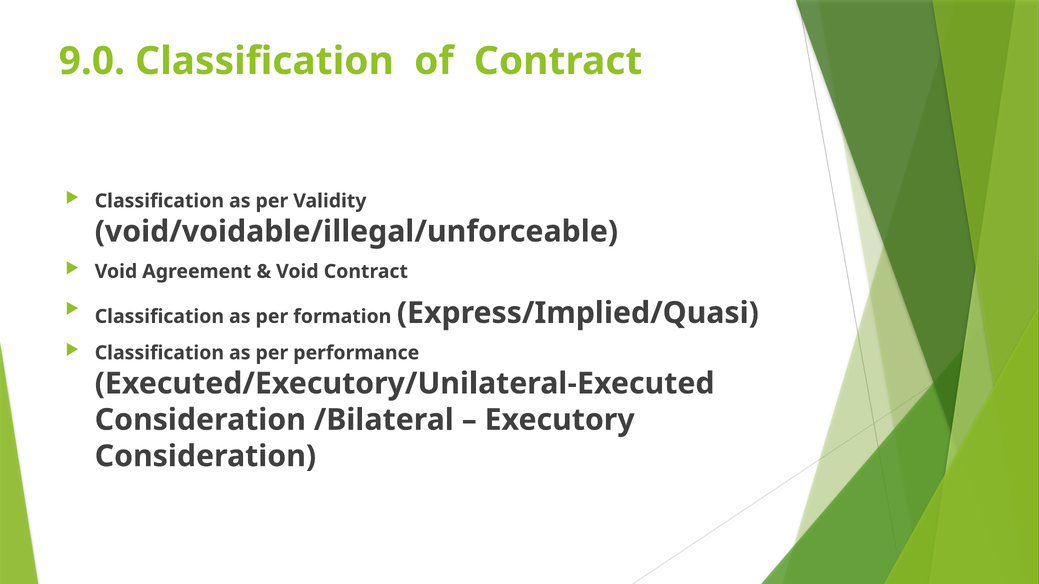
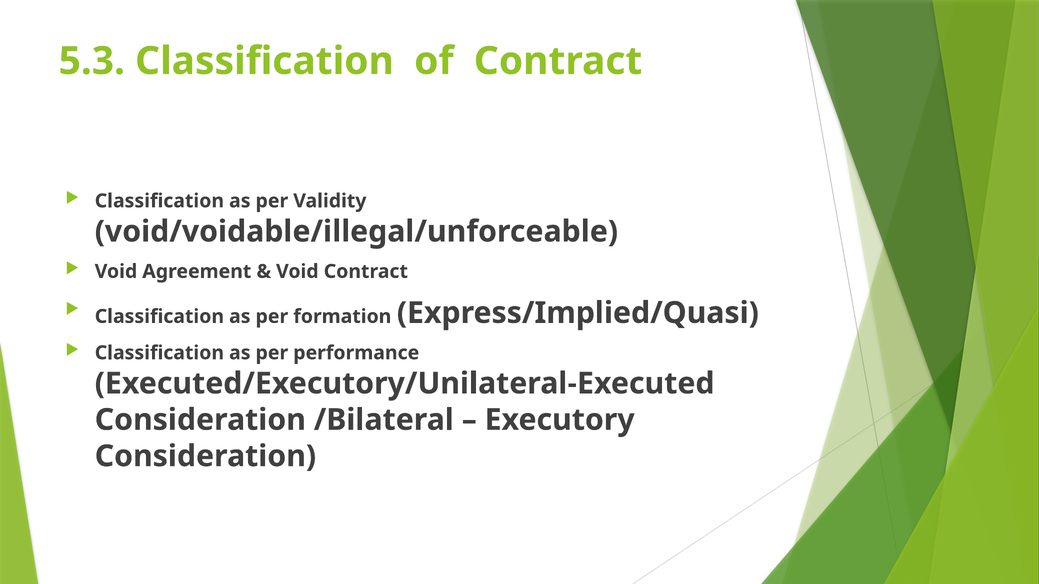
9.0: 9.0 -> 5.3 (92, 61)
